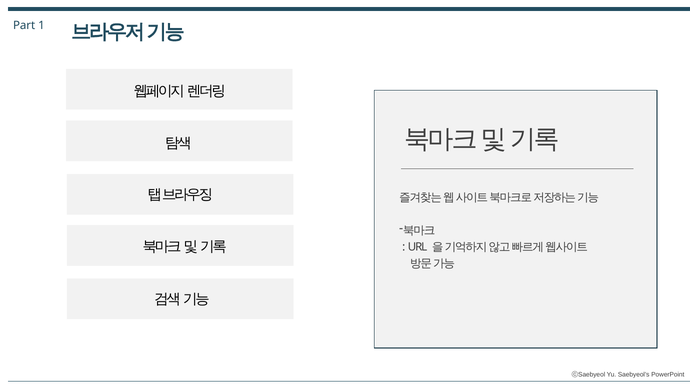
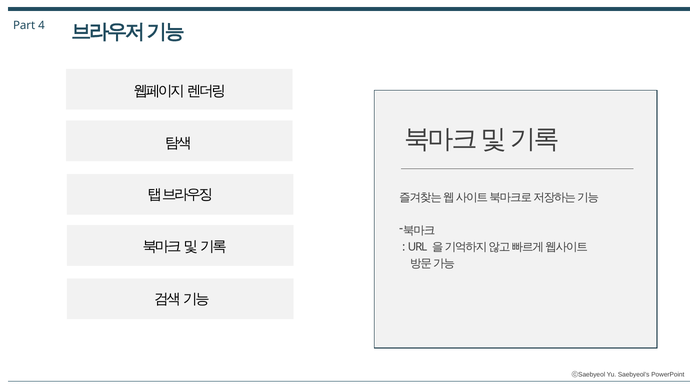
1: 1 -> 4 (41, 26)
